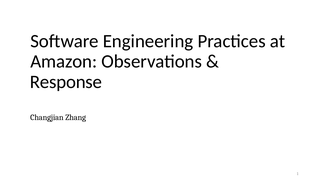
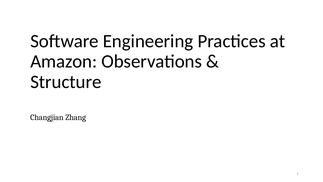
Response: Response -> Structure (66, 82)
